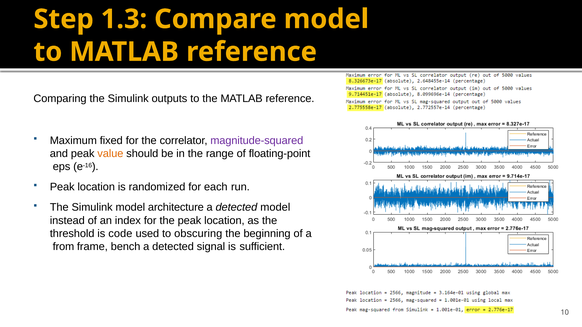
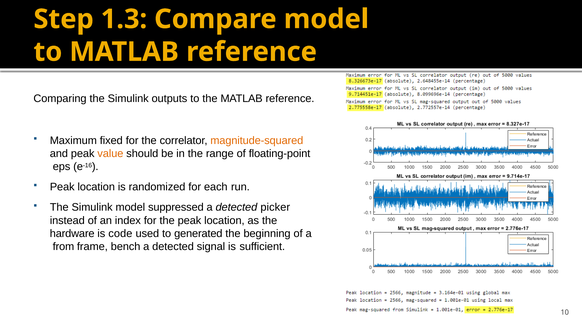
magnitude-squared colour: purple -> orange (257, 141)
architecture: architecture -> suppressed (176, 208)
detected model: model -> picker (275, 208)
threshold: threshold -> hardware (72, 234)
obscuring: obscuring -> generated (198, 234)
